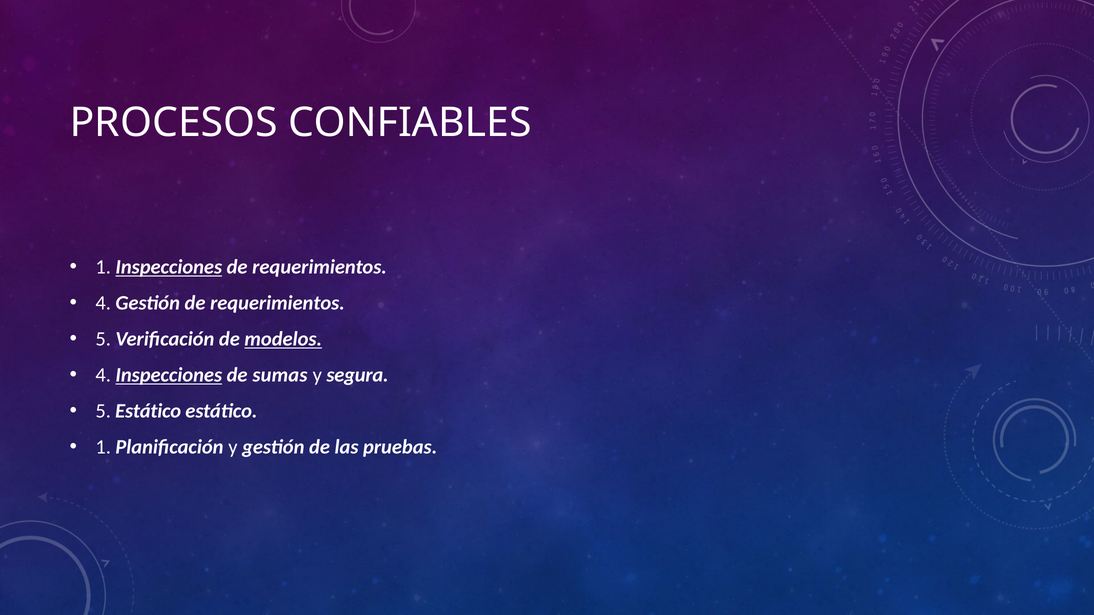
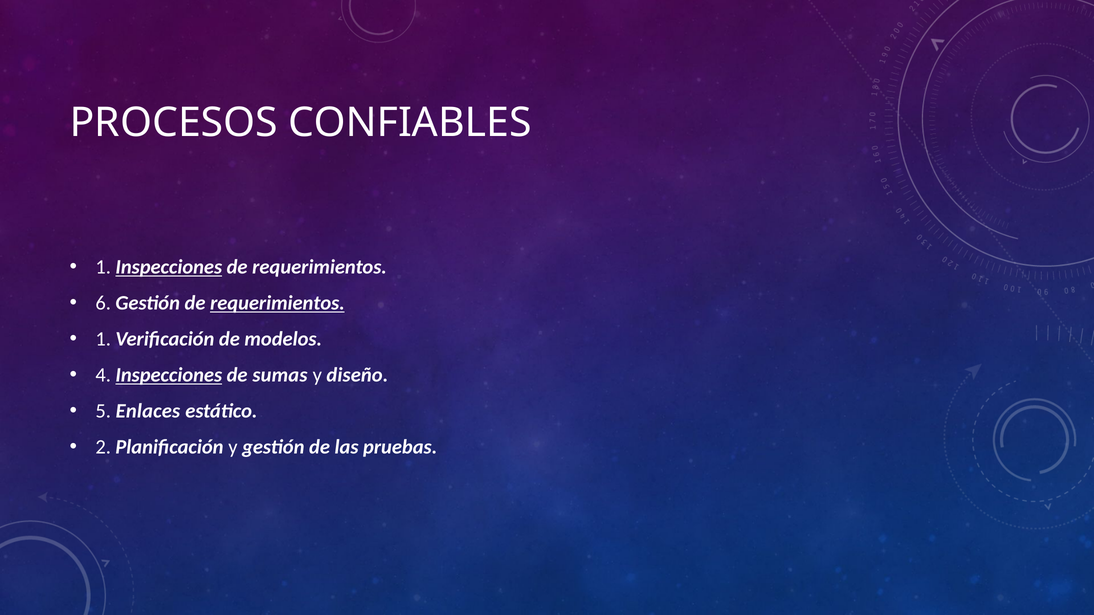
4: 4 -> 6 (103, 303)
requerimientos underline: none -> present (277, 303)
5: 5 -> 1 (103, 339)
modelos underline: present -> none (283, 339)
segura: segura -> diseño (357, 375)
5 Estático: Estático -> Enlaces (148, 411)
1: 1 -> 2 (103, 447)
